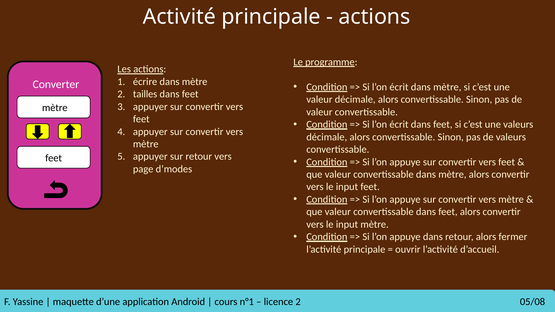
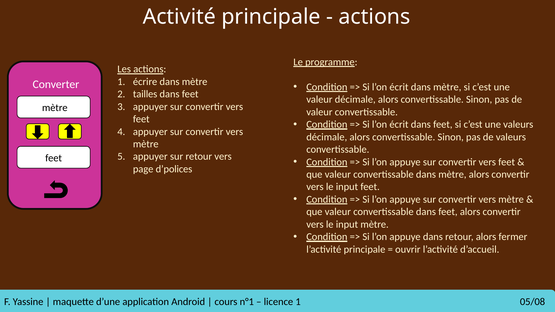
d’modes: d’modes -> d’polices (174, 169)
licence 2: 2 -> 1 (298, 302)
